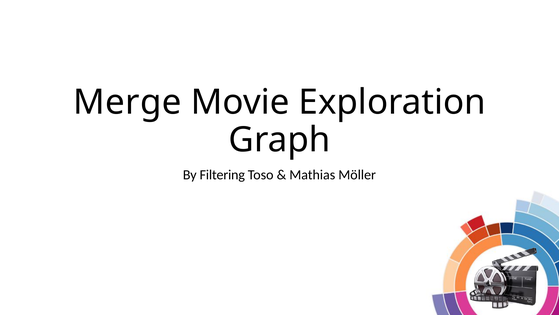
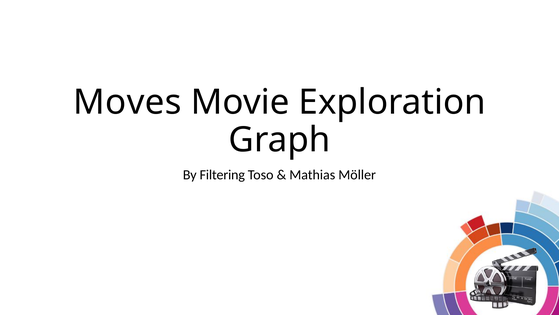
Merge: Merge -> Moves (127, 102)
